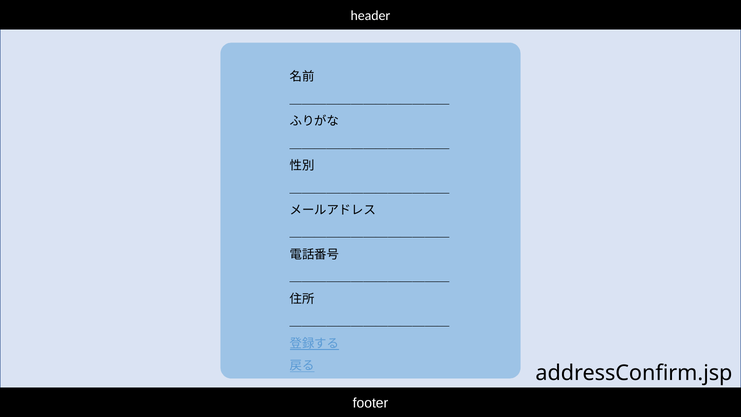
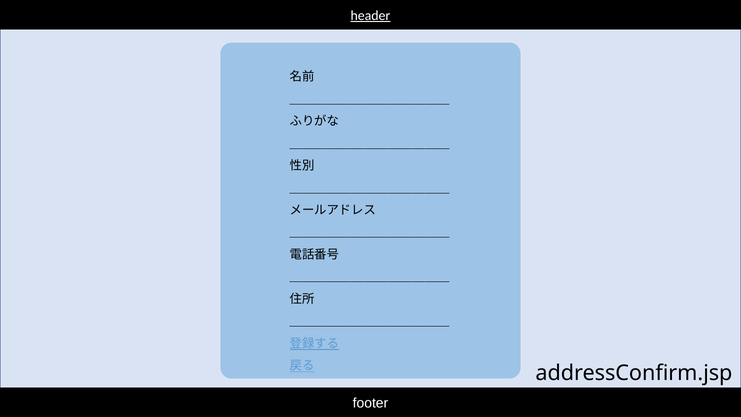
header underline: none -> present (370, 16)
